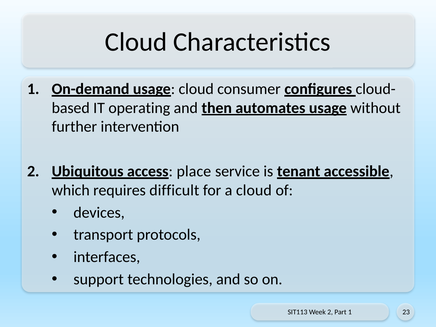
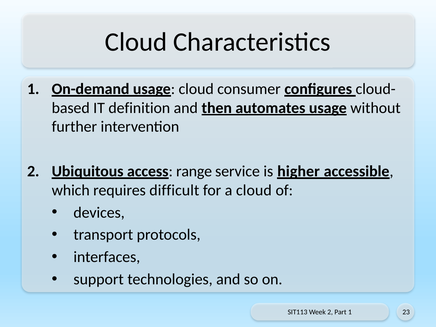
operating: operating -> definition (139, 108)
place: place -> range (194, 171)
tenant: tenant -> higher (299, 171)
